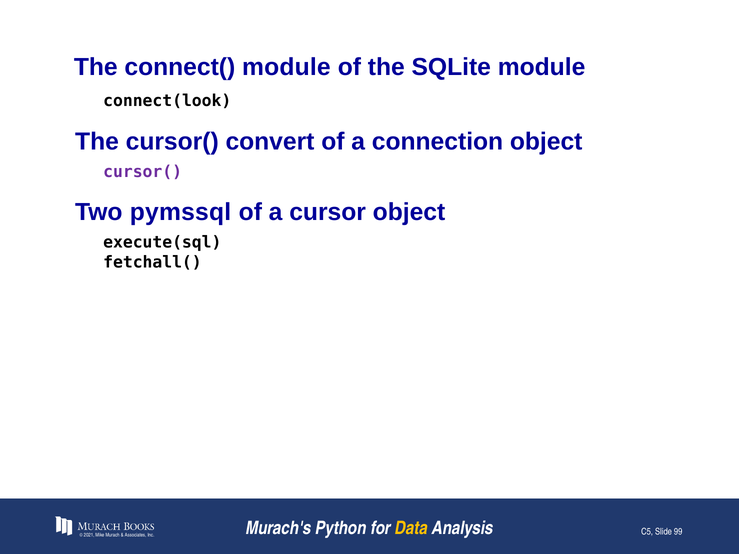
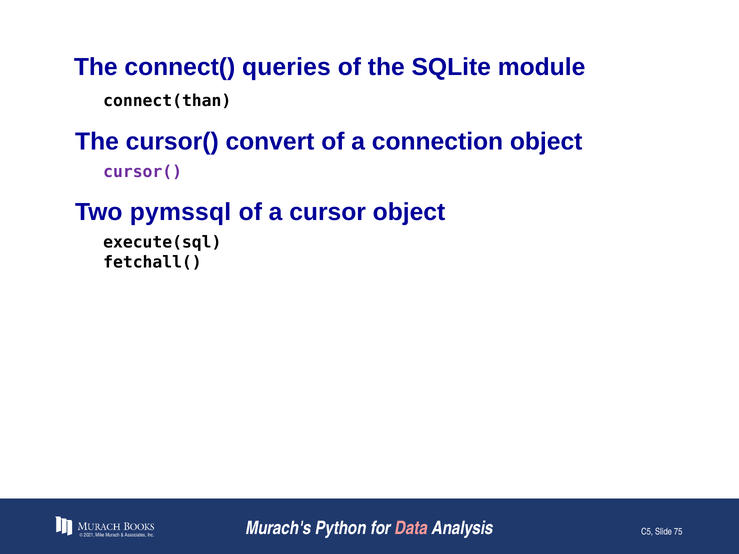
connect( module: module -> queries (286, 67)
connect(look: connect(look -> connect(than (167, 101)
Data colour: yellow -> pink (411, 528)
99: 99 -> 75 (678, 532)
